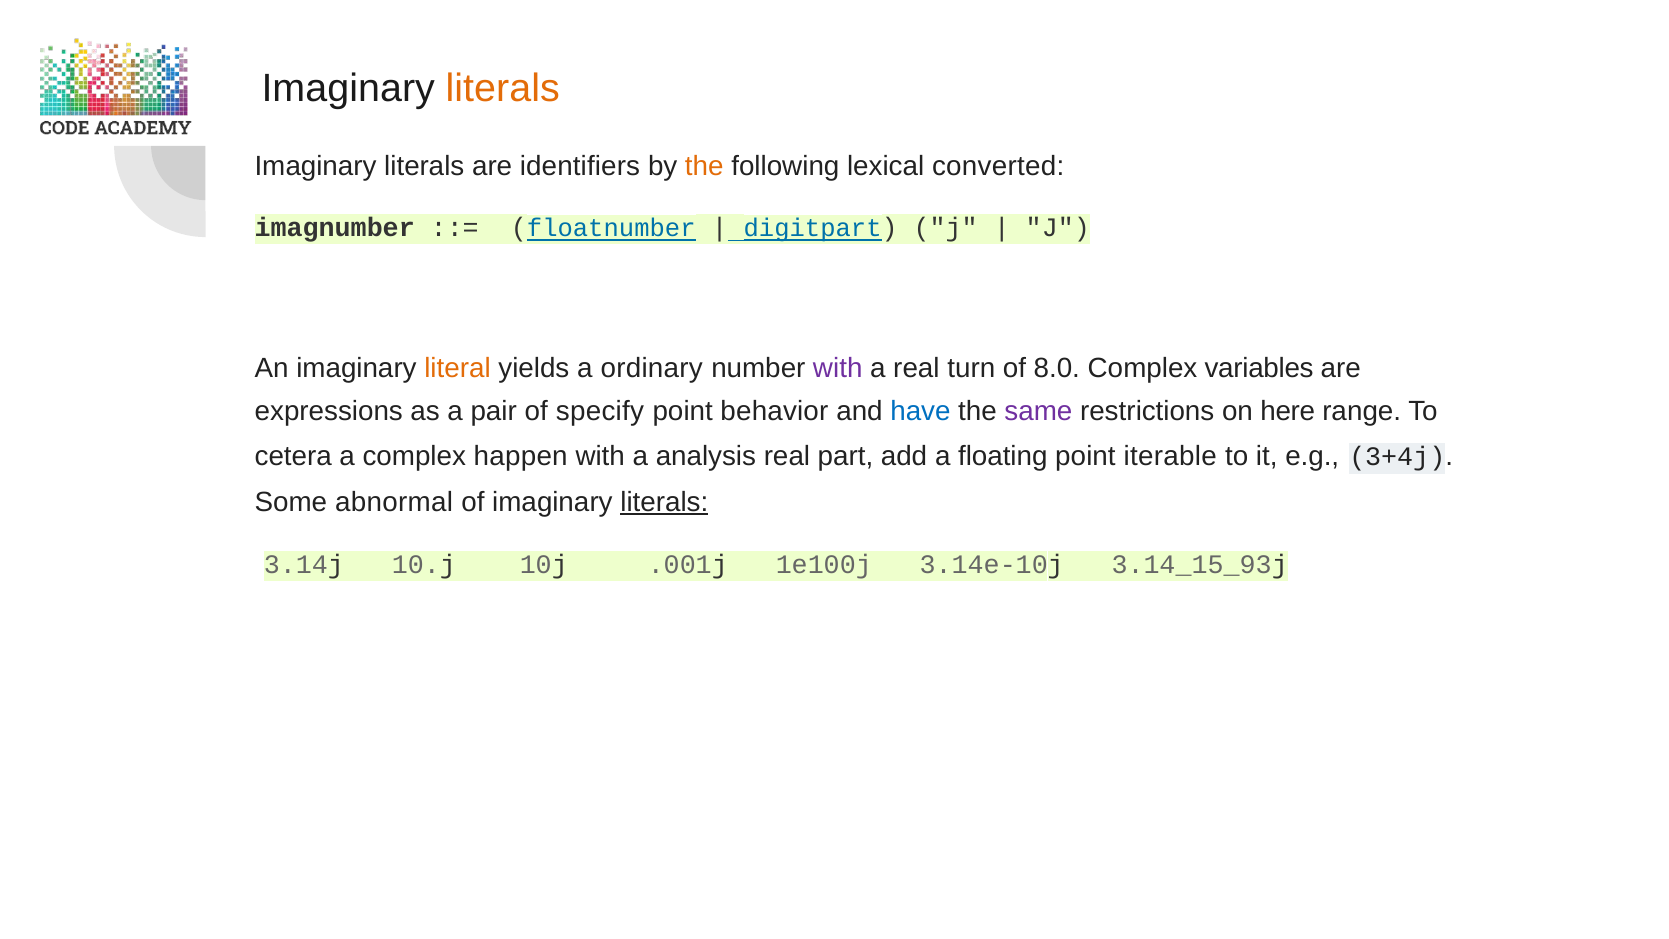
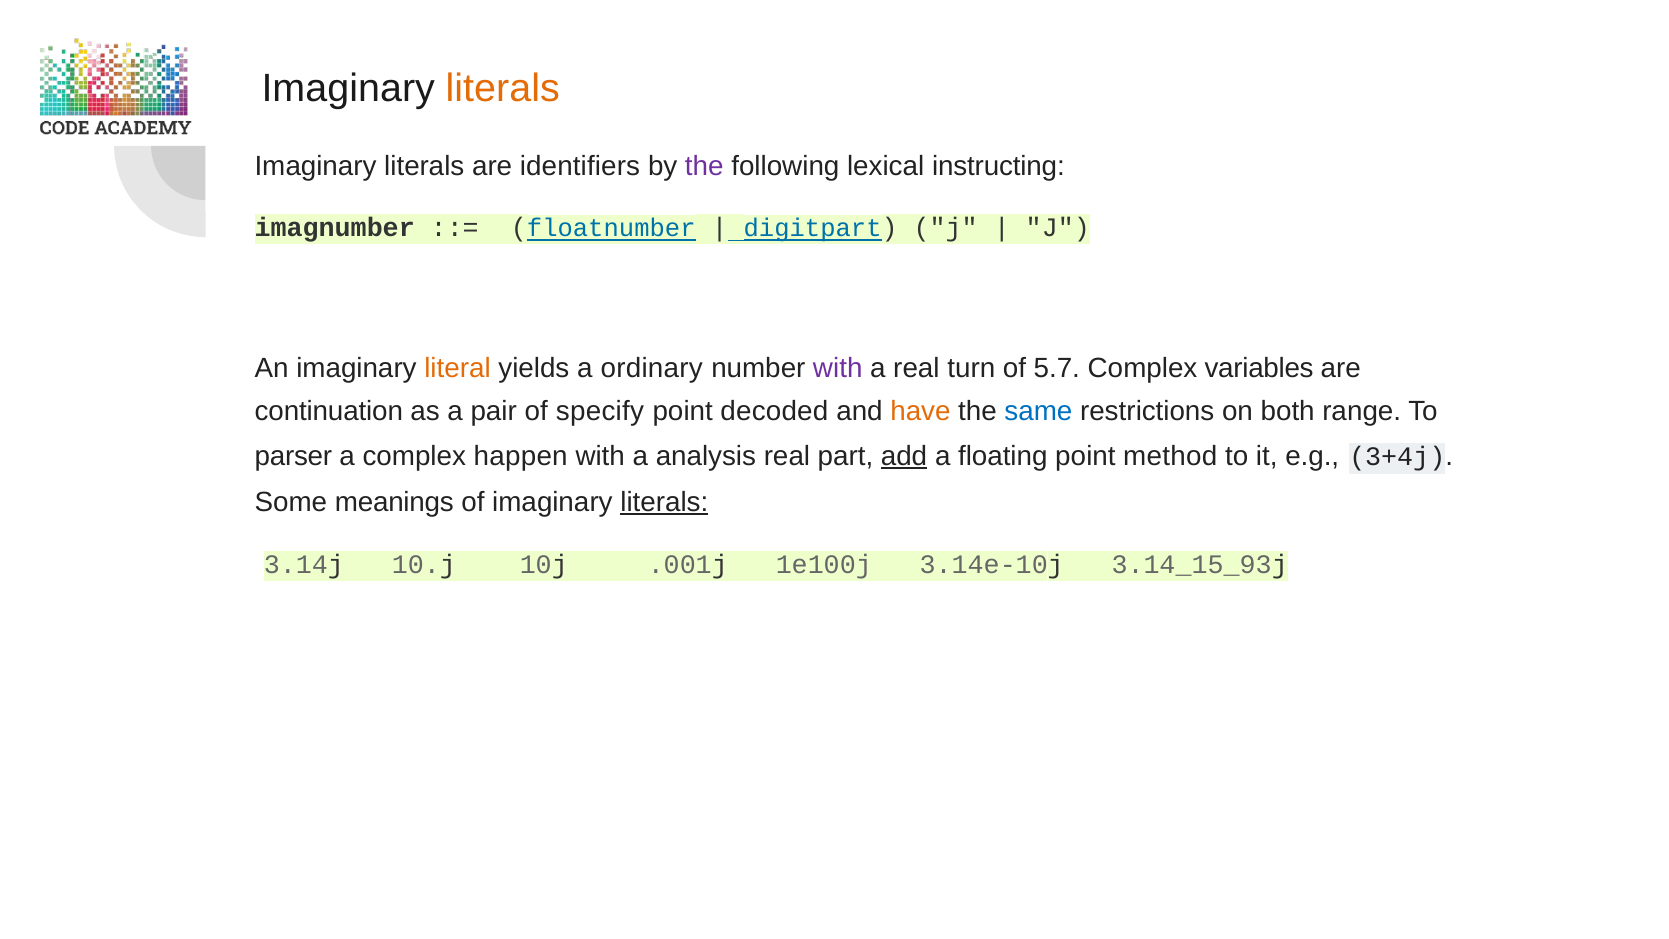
the colour: orange -> purple (704, 167)
converted: converted -> instructing (998, 167)
8.0: 8.0 -> 5.7 (1057, 368)
expressions: expressions -> continuation (329, 412)
behavior: behavior -> decoded (774, 412)
have colour: blue -> orange (920, 412)
same colour: purple -> blue (1038, 412)
here: here -> both (1288, 412)
cetera: cetera -> parser (293, 456)
add underline: none -> present (904, 456)
iterable: iterable -> method (1170, 456)
abnormal: abnormal -> meanings (394, 502)
